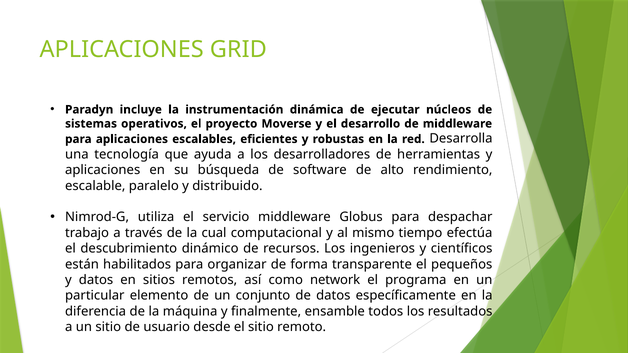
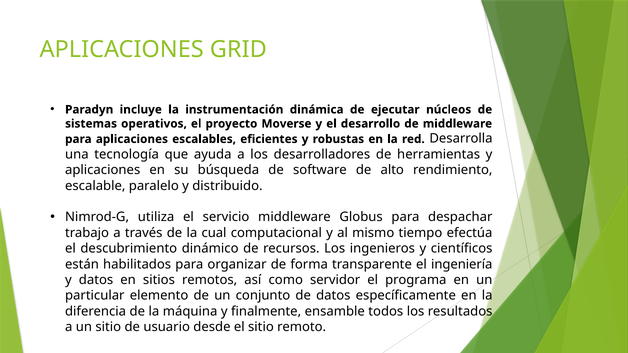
pequeños: pequeños -> ingeniería (462, 264)
network: network -> servidor (335, 280)
